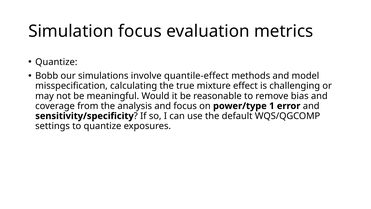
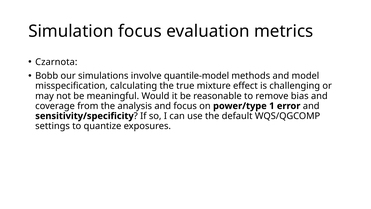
Quantize: Quantize -> Czarnota (56, 62)
quantile-effect: quantile-effect -> quantile-model (197, 76)
